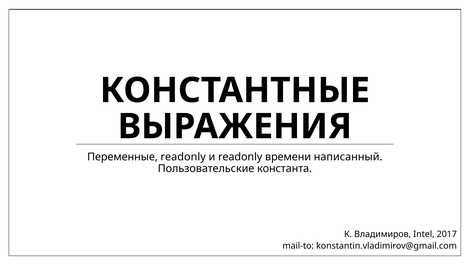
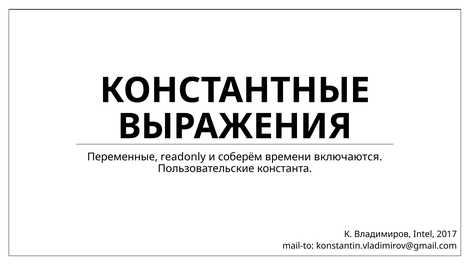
и readonly: readonly -> соберём (240, 157)
написанный: написанный -> включаются (348, 157)
